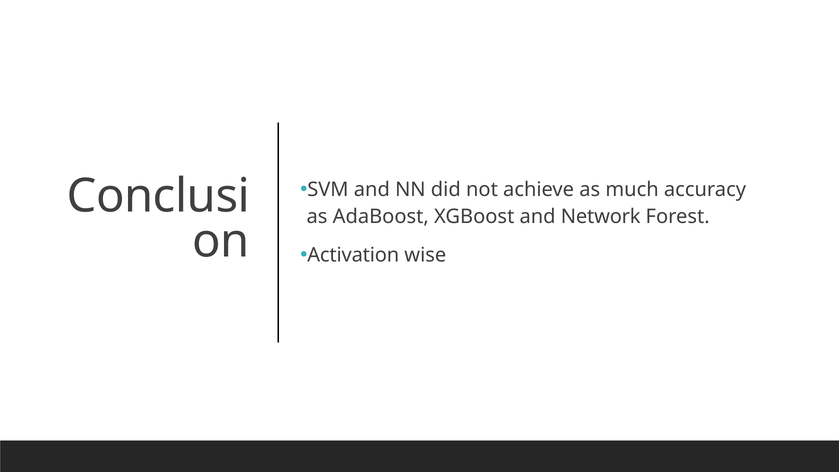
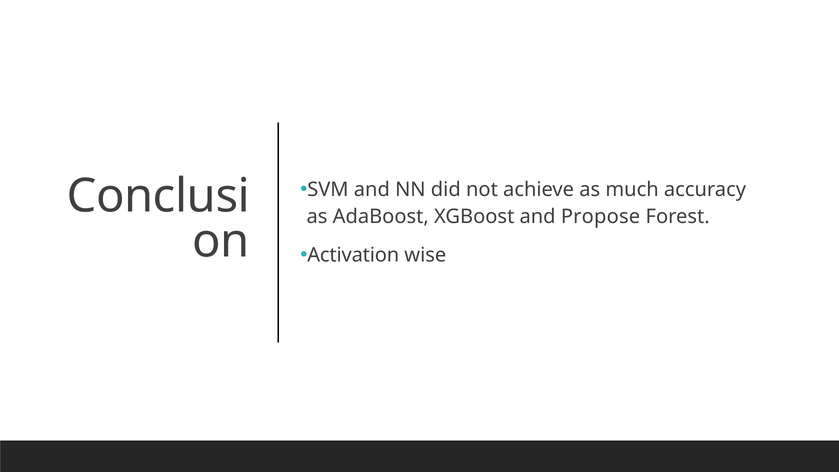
Network: Network -> Propose (601, 216)
